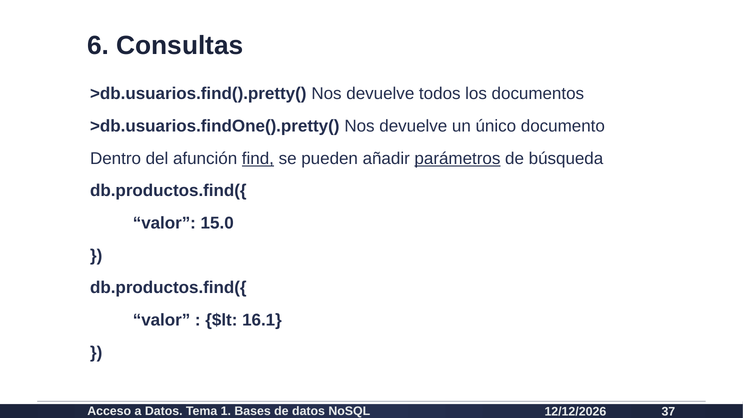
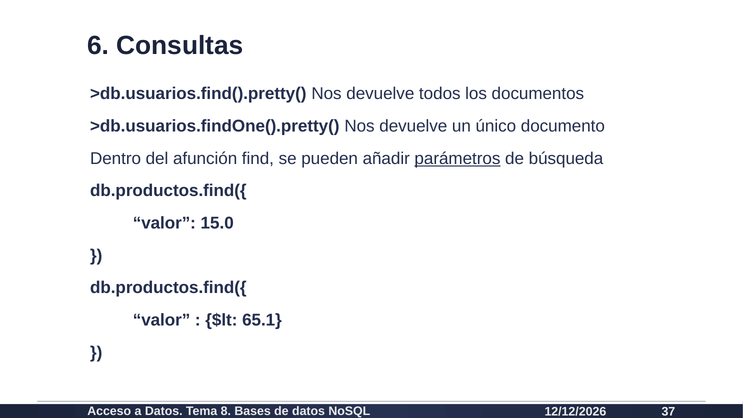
find underline: present -> none (258, 158)
16.1: 16.1 -> 65.1 (262, 320)
1: 1 -> 8 (226, 411)
